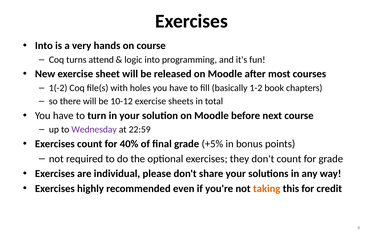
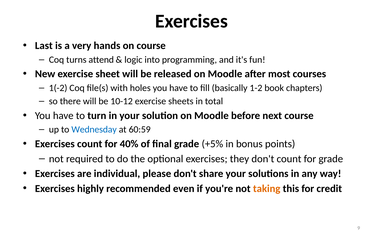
Into: Into -> Last (44, 46)
Wednesday colour: purple -> blue (94, 130)
22:59: 22:59 -> 60:59 (140, 130)
